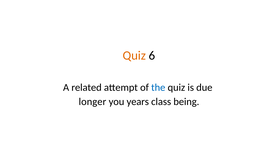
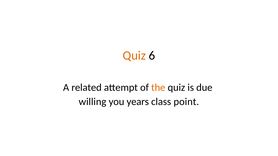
the colour: blue -> orange (158, 88)
longer: longer -> willing (92, 102)
being: being -> point (186, 102)
